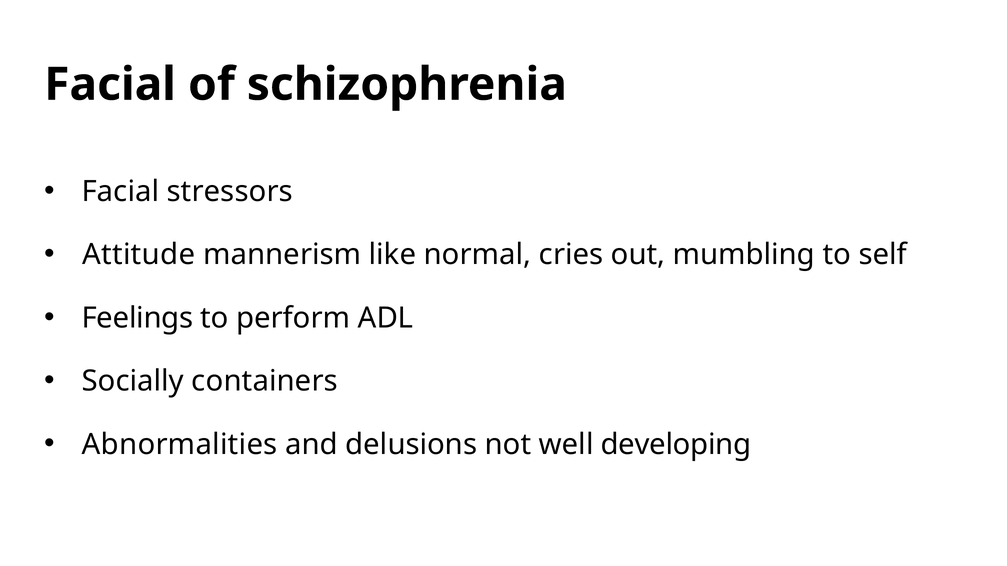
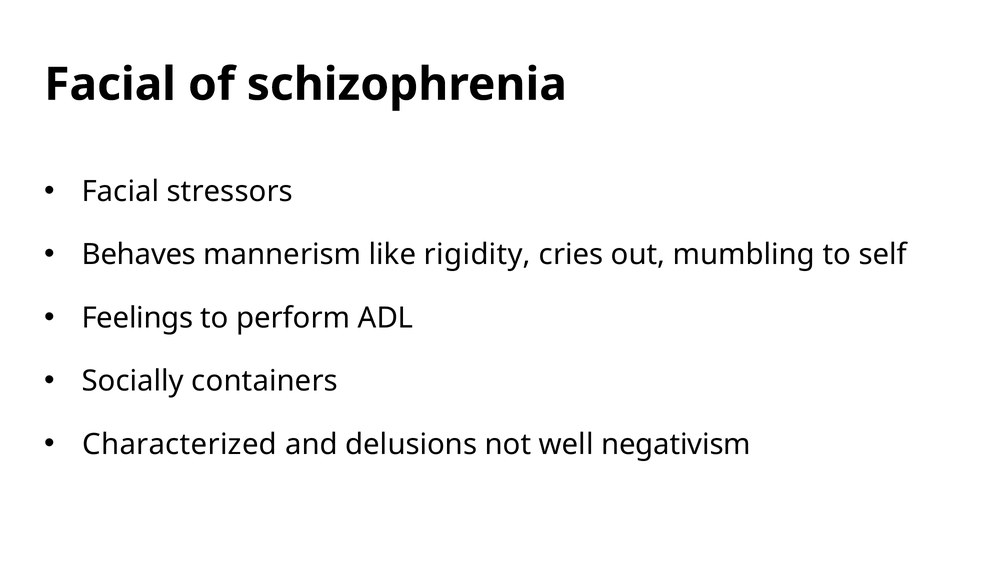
Attitude: Attitude -> Behaves (139, 255)
normal: normal -> rigidity (477, 255)
Abnormalities: Abnormalities -> Characterized (180, 445)
developing: developing -> negativism (676, 445)
